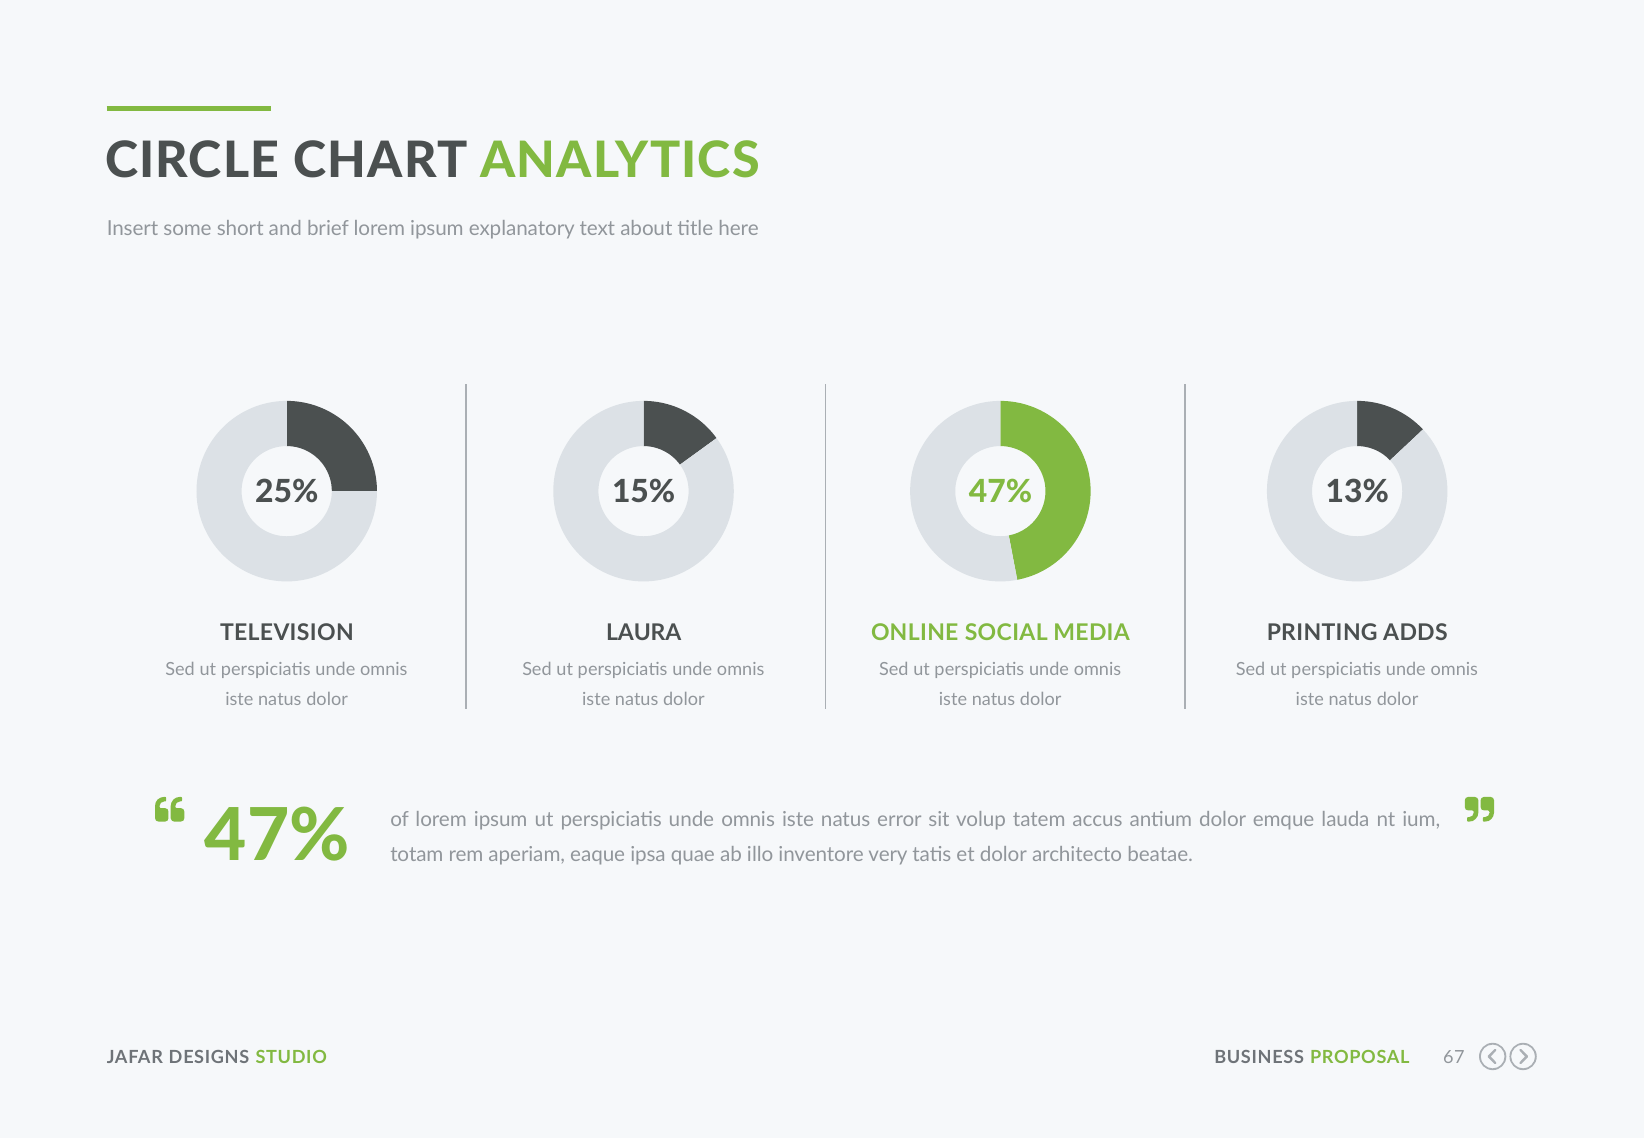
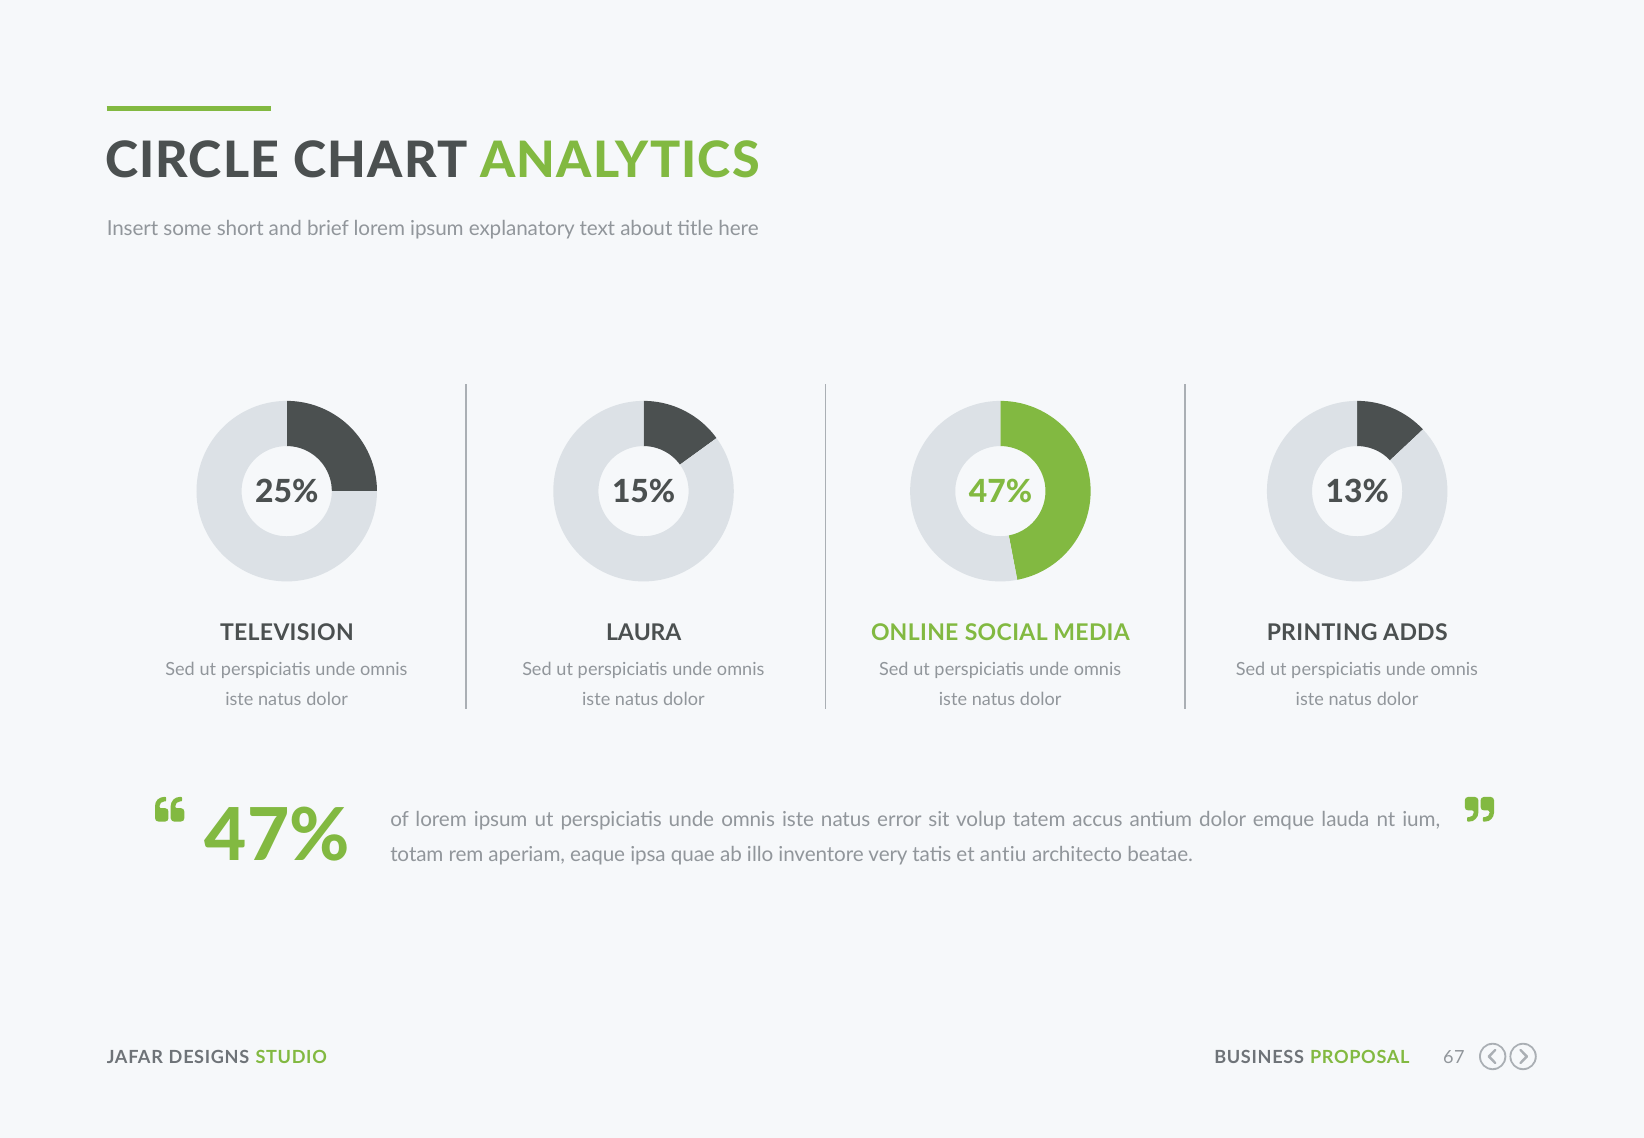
et dolor: dolor -> antiu (1003, 854)
